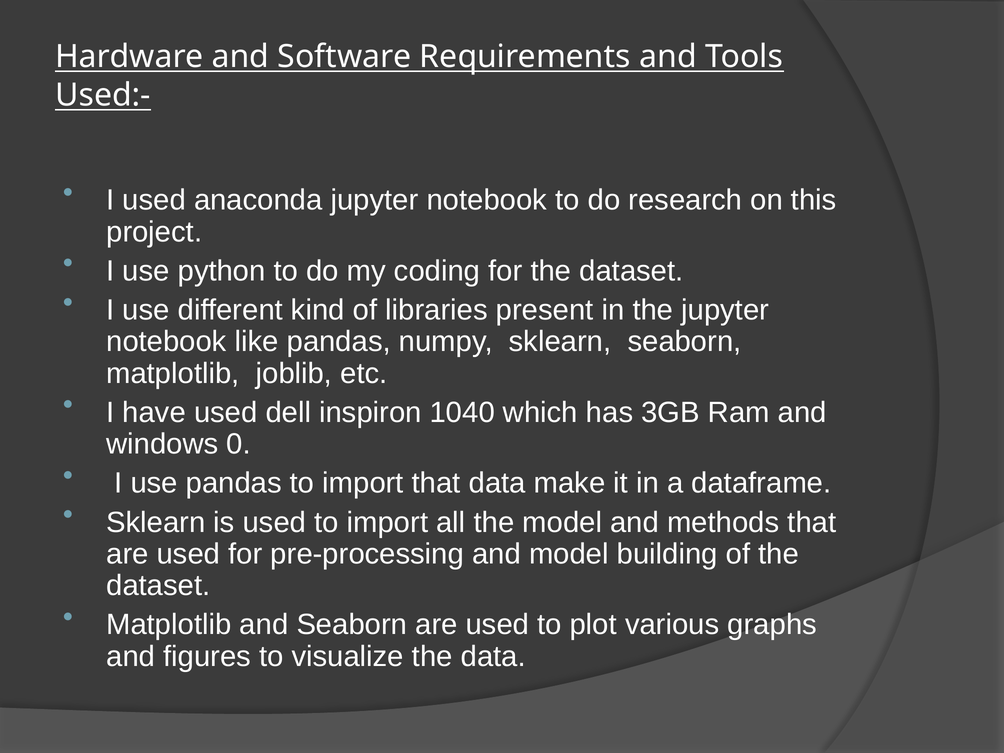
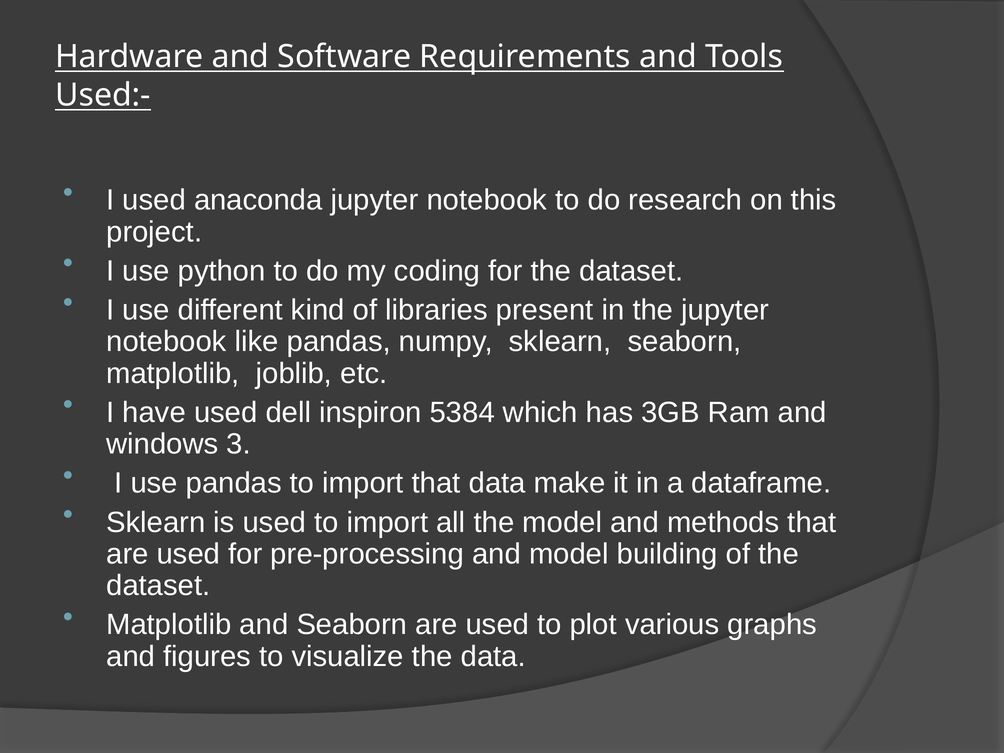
1040: 1040 -> 5384 (462, 413)
0: 0 -> 3 (239, 444)
